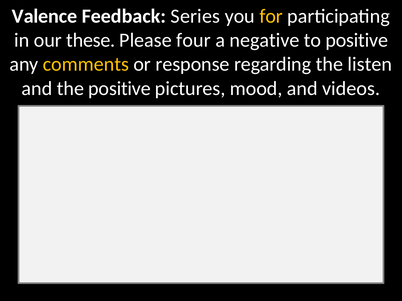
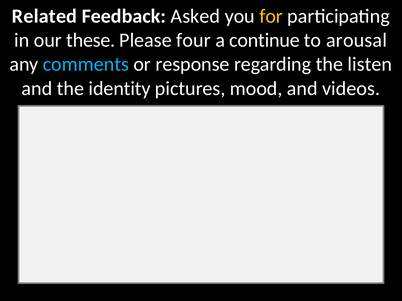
Valence: Valence -> Related (45, 16)
Series: Series -> Asked (195, 16)
negative: negative -> continue (265, 40)
to positive: positive -> arousal (357, 40)
comments colour: yellow -> light blue (86, 64)
the positive: positive -> identity (120, 89)
